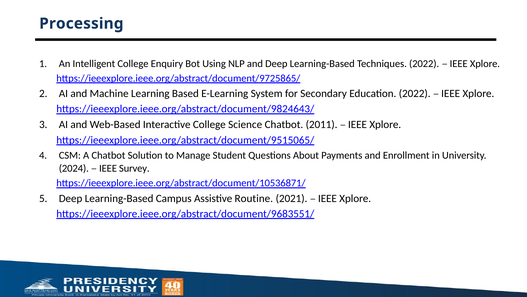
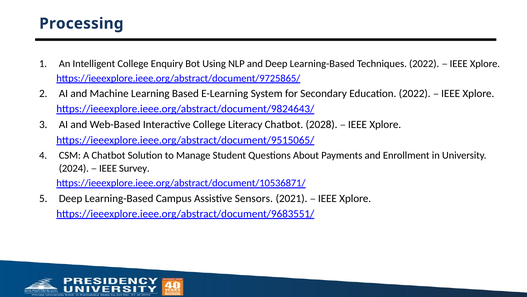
Science: Science -> Literacy (245, 124)
2011: 2011 -> 2028 (322, 124)
Routine: Routine -> Sensors (254, 198)
